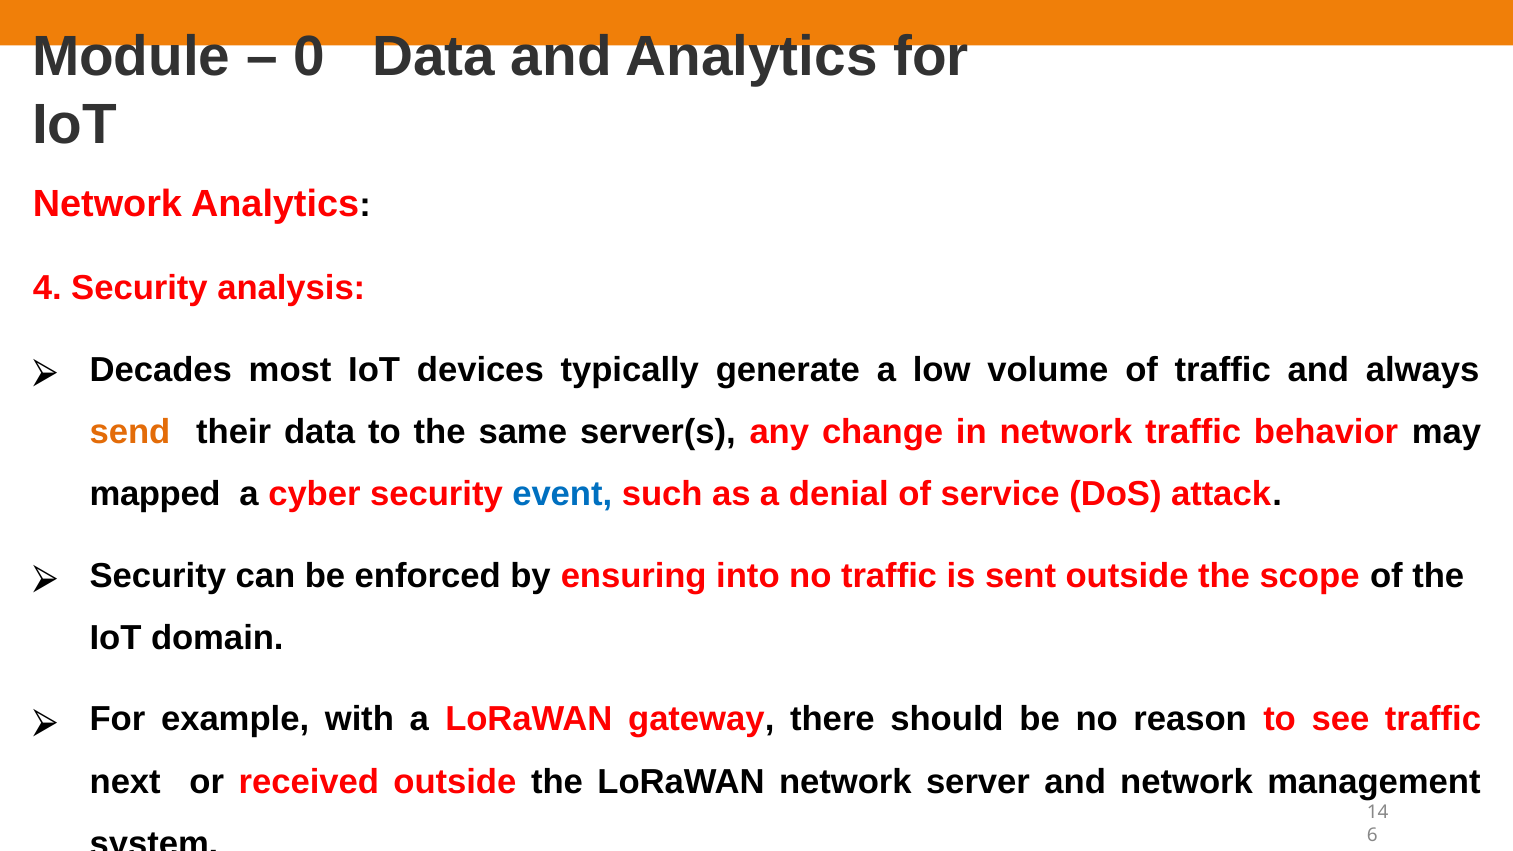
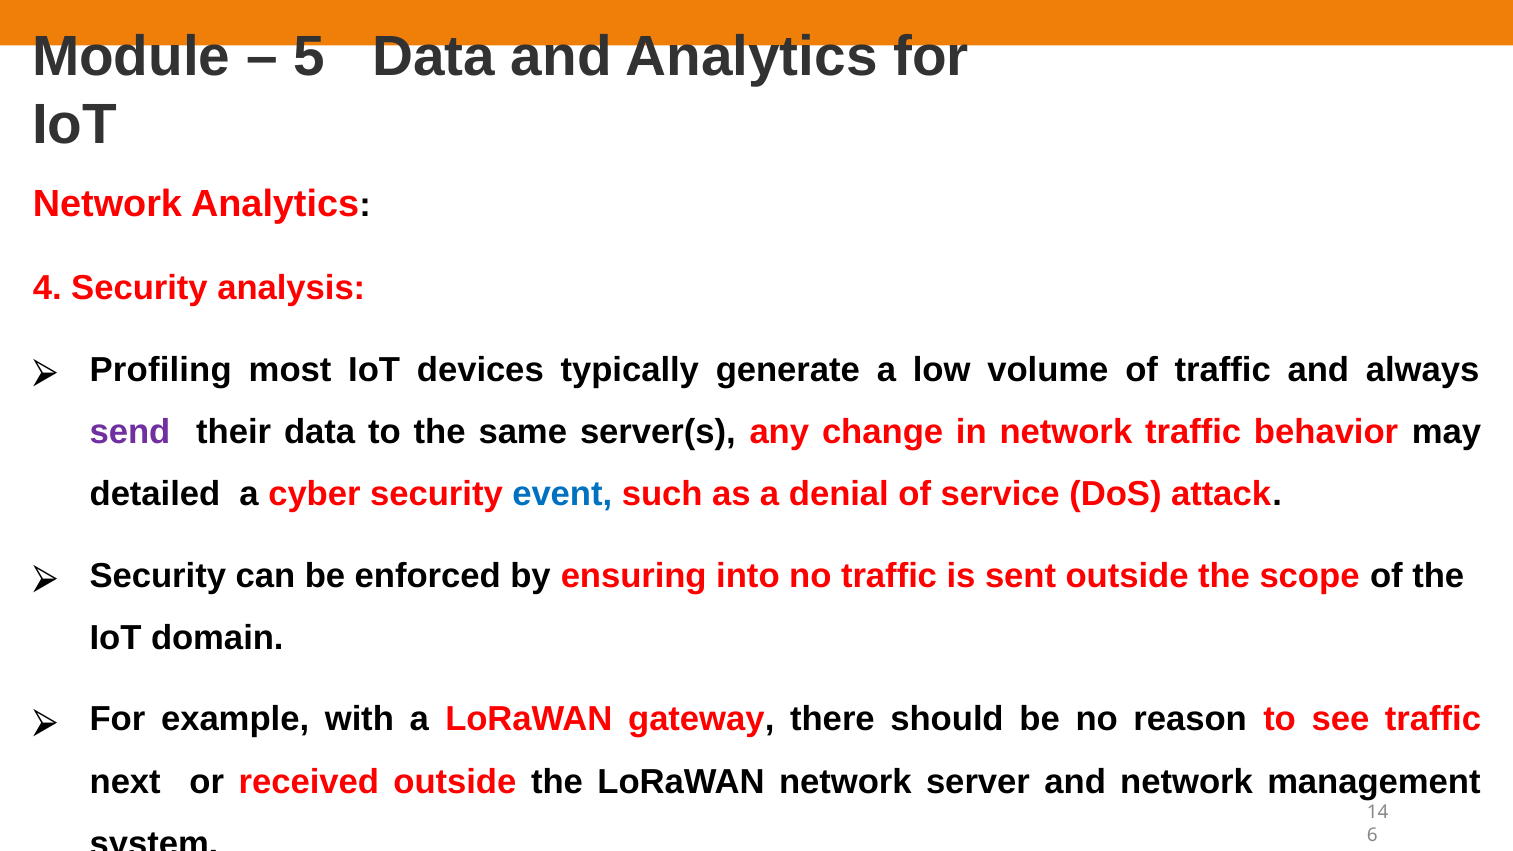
0: 0 -> 5 (309, 56)
Decades: Decades -> Profiling (161, 370)
send colour: orange -> purple (130, 432)
mapped: mapped -> detailed (155, 494)
